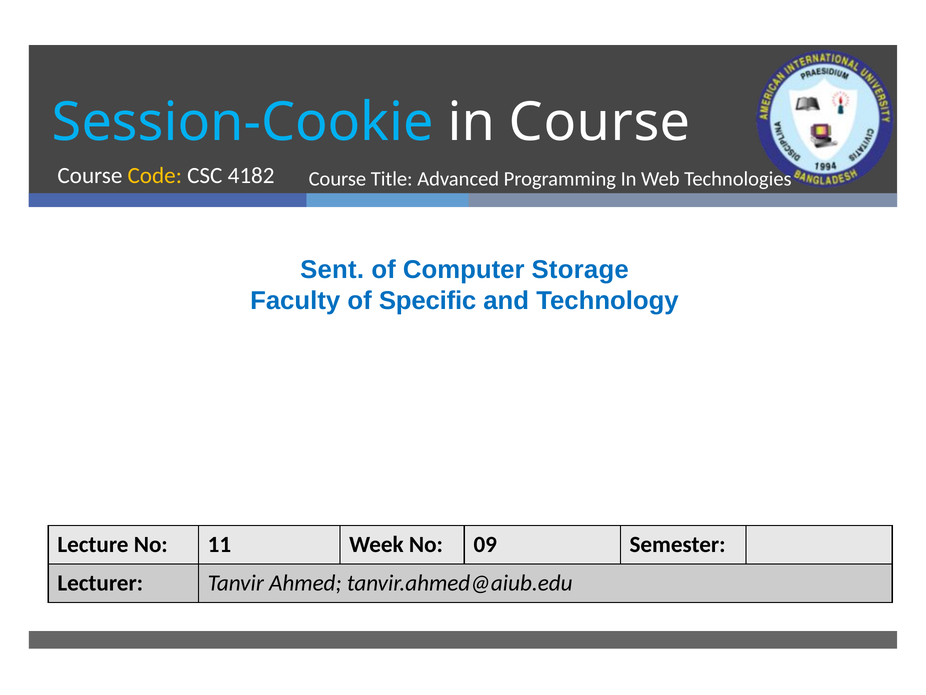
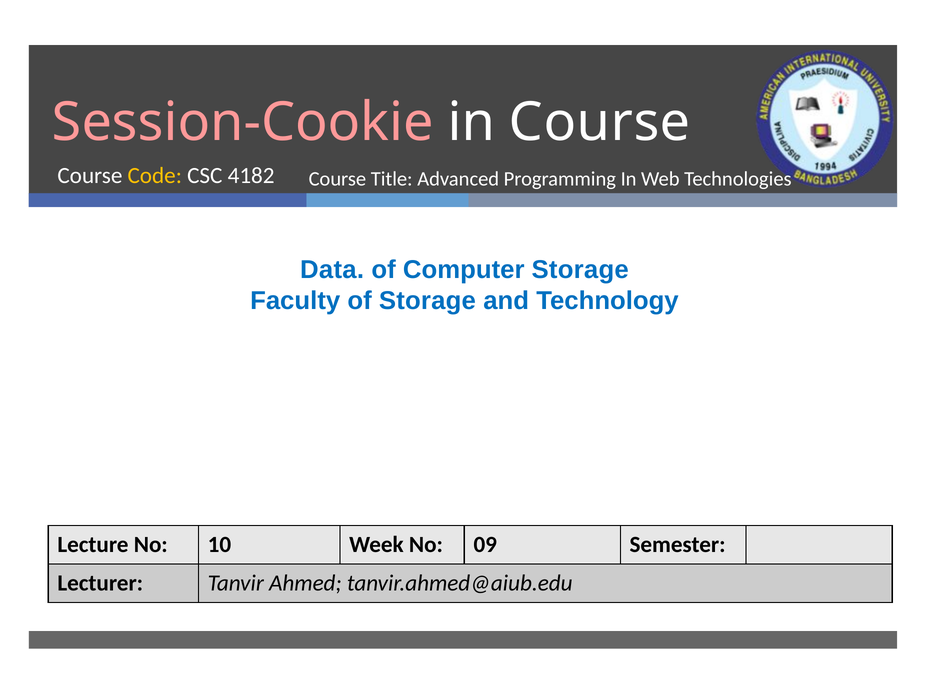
Session-Cookie colour: light blue -> pink (243, 122)
Sent: Sent -> Data (332, 270)
of Specific: Specific -> Storage (427, 300)
11: 11 -> 10 (219, 544)
